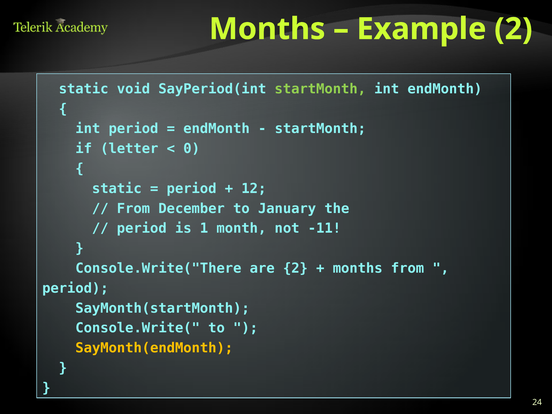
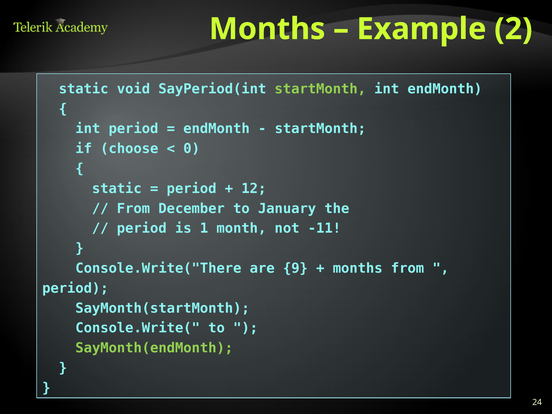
letter: letter -> choose (129, 149)
are 2: 2 -> 9 (295, 268)
SayMonth(endMonth colour: yellow -> light green (154, 348)
